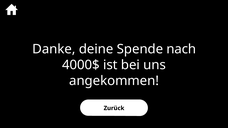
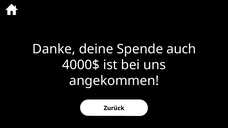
nach: nach -> auch (181, 49)
